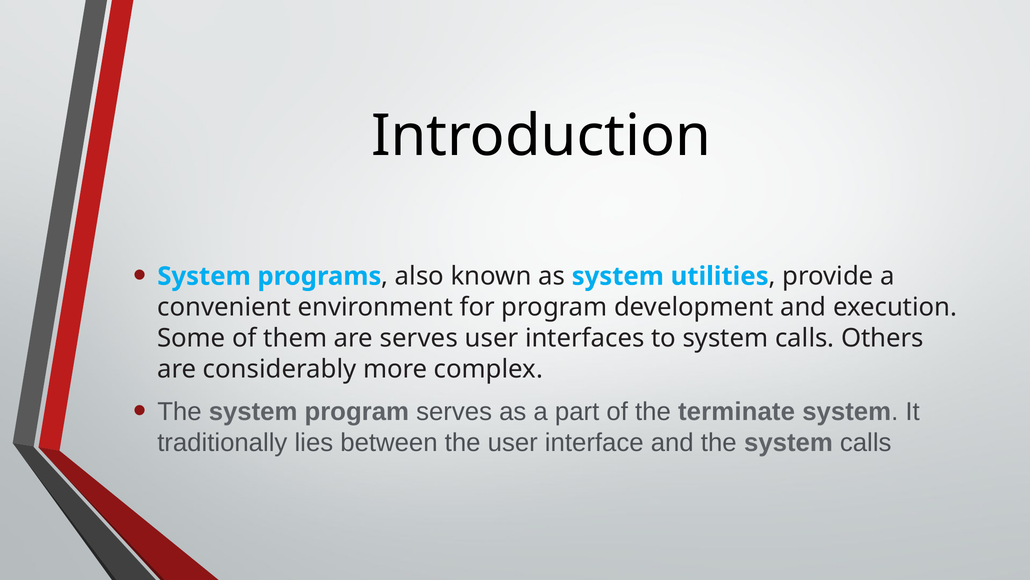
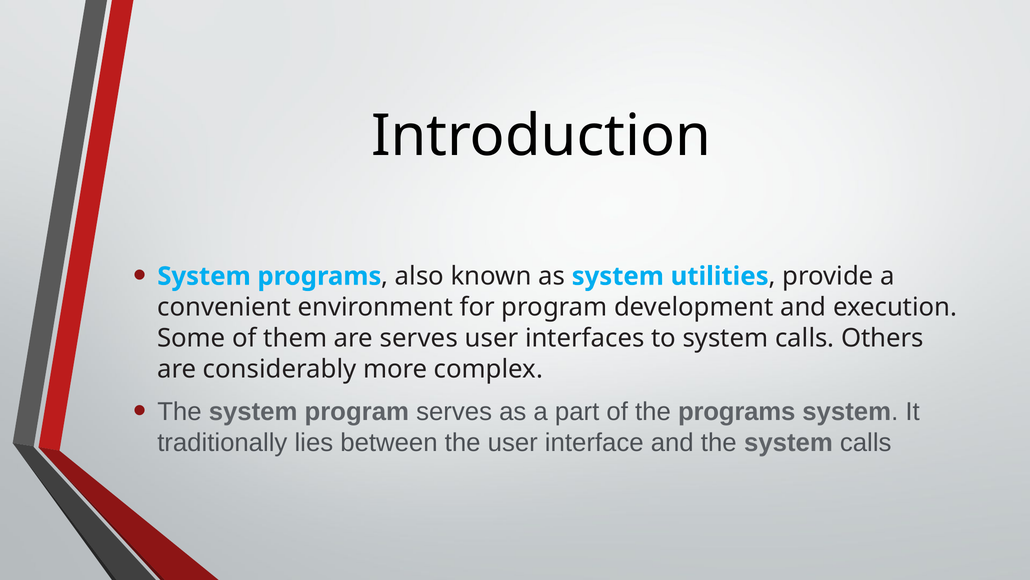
the terminate: terminate -> programs (737, 411)
